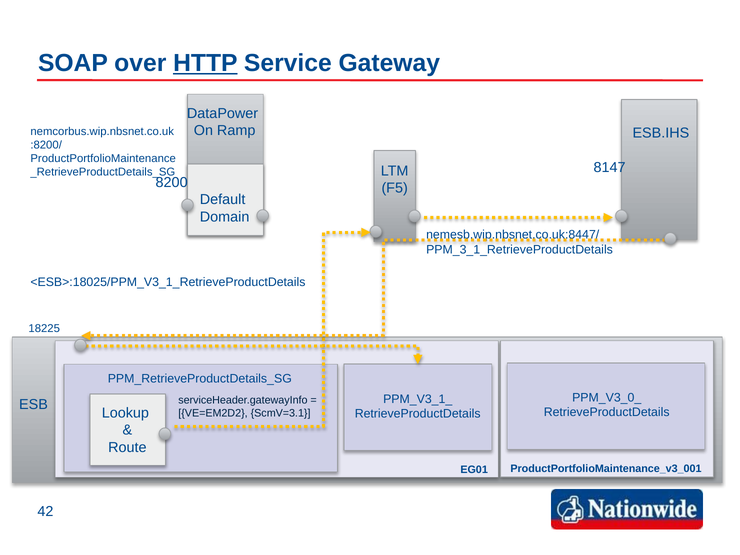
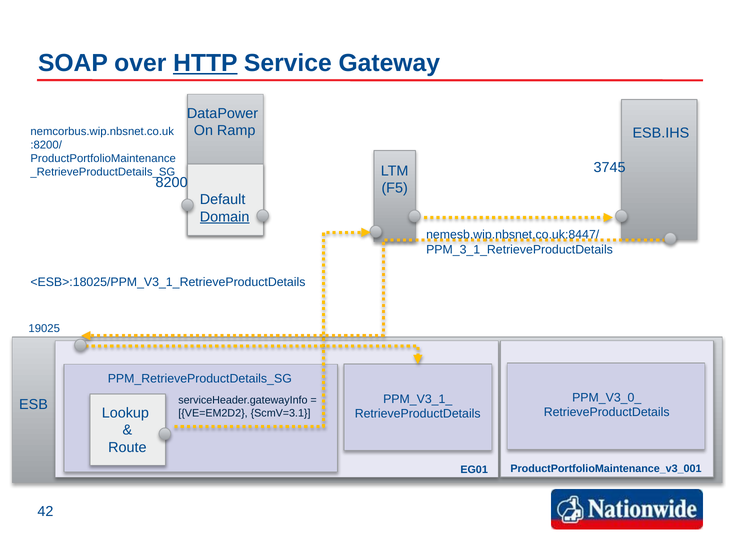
8147: 8147 -> 3745 (610, 168)
Domain underline: none -> present (225, 217)
18225: 18225 -> 19025 (44, 329)
